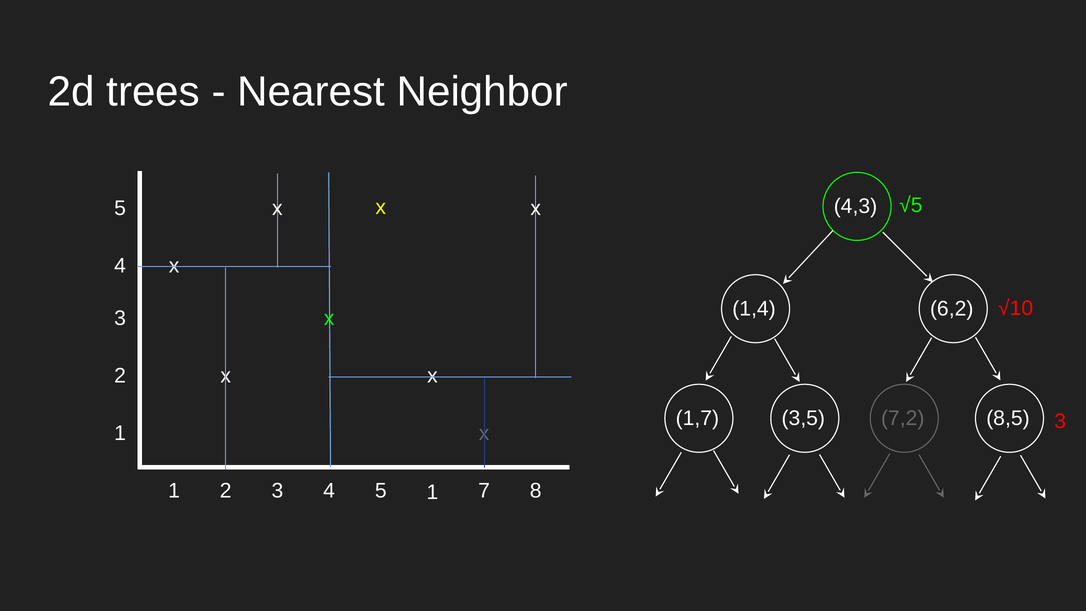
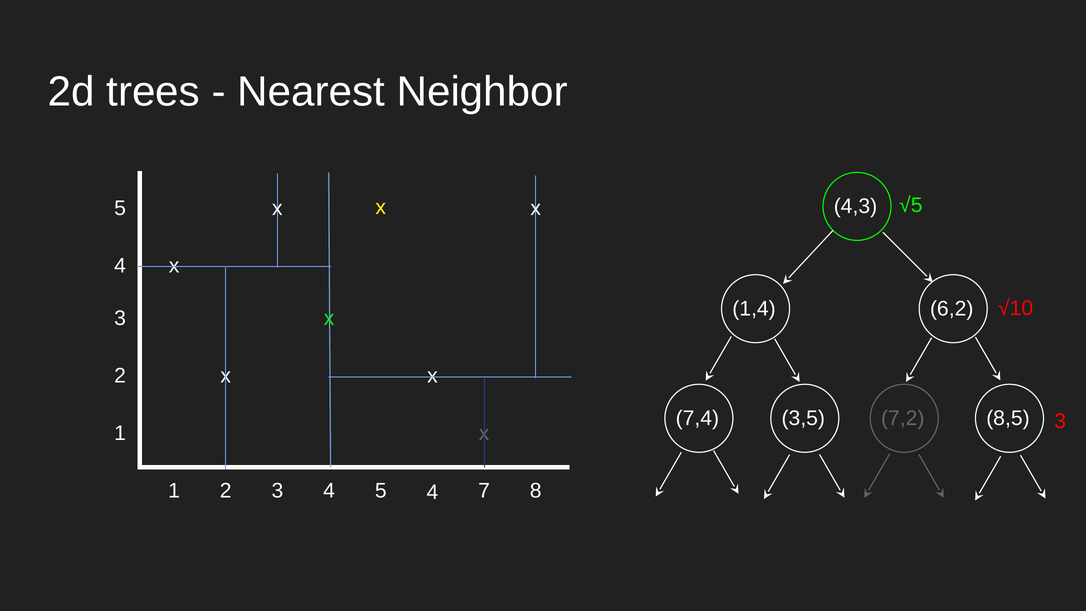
1,7: 1,7 -> 7,4 (697, 418)
5 1: 1 -> 4 (432, 492)
